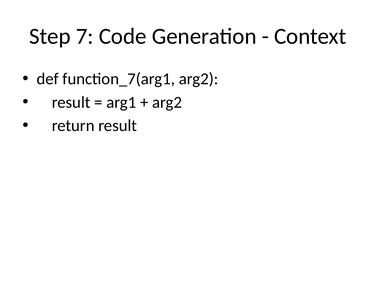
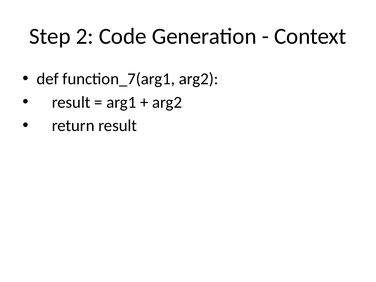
7: 7 -> 2 (85, 36)
